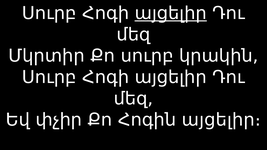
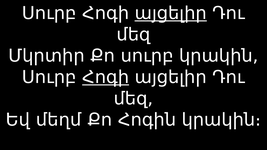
Հոգի underline: none -> present (106, 77)
փչիր: փչիր -> մեղմ (59, 120)
այցելիր։: այցելիր։ -> կրակին։ (221, 120)
